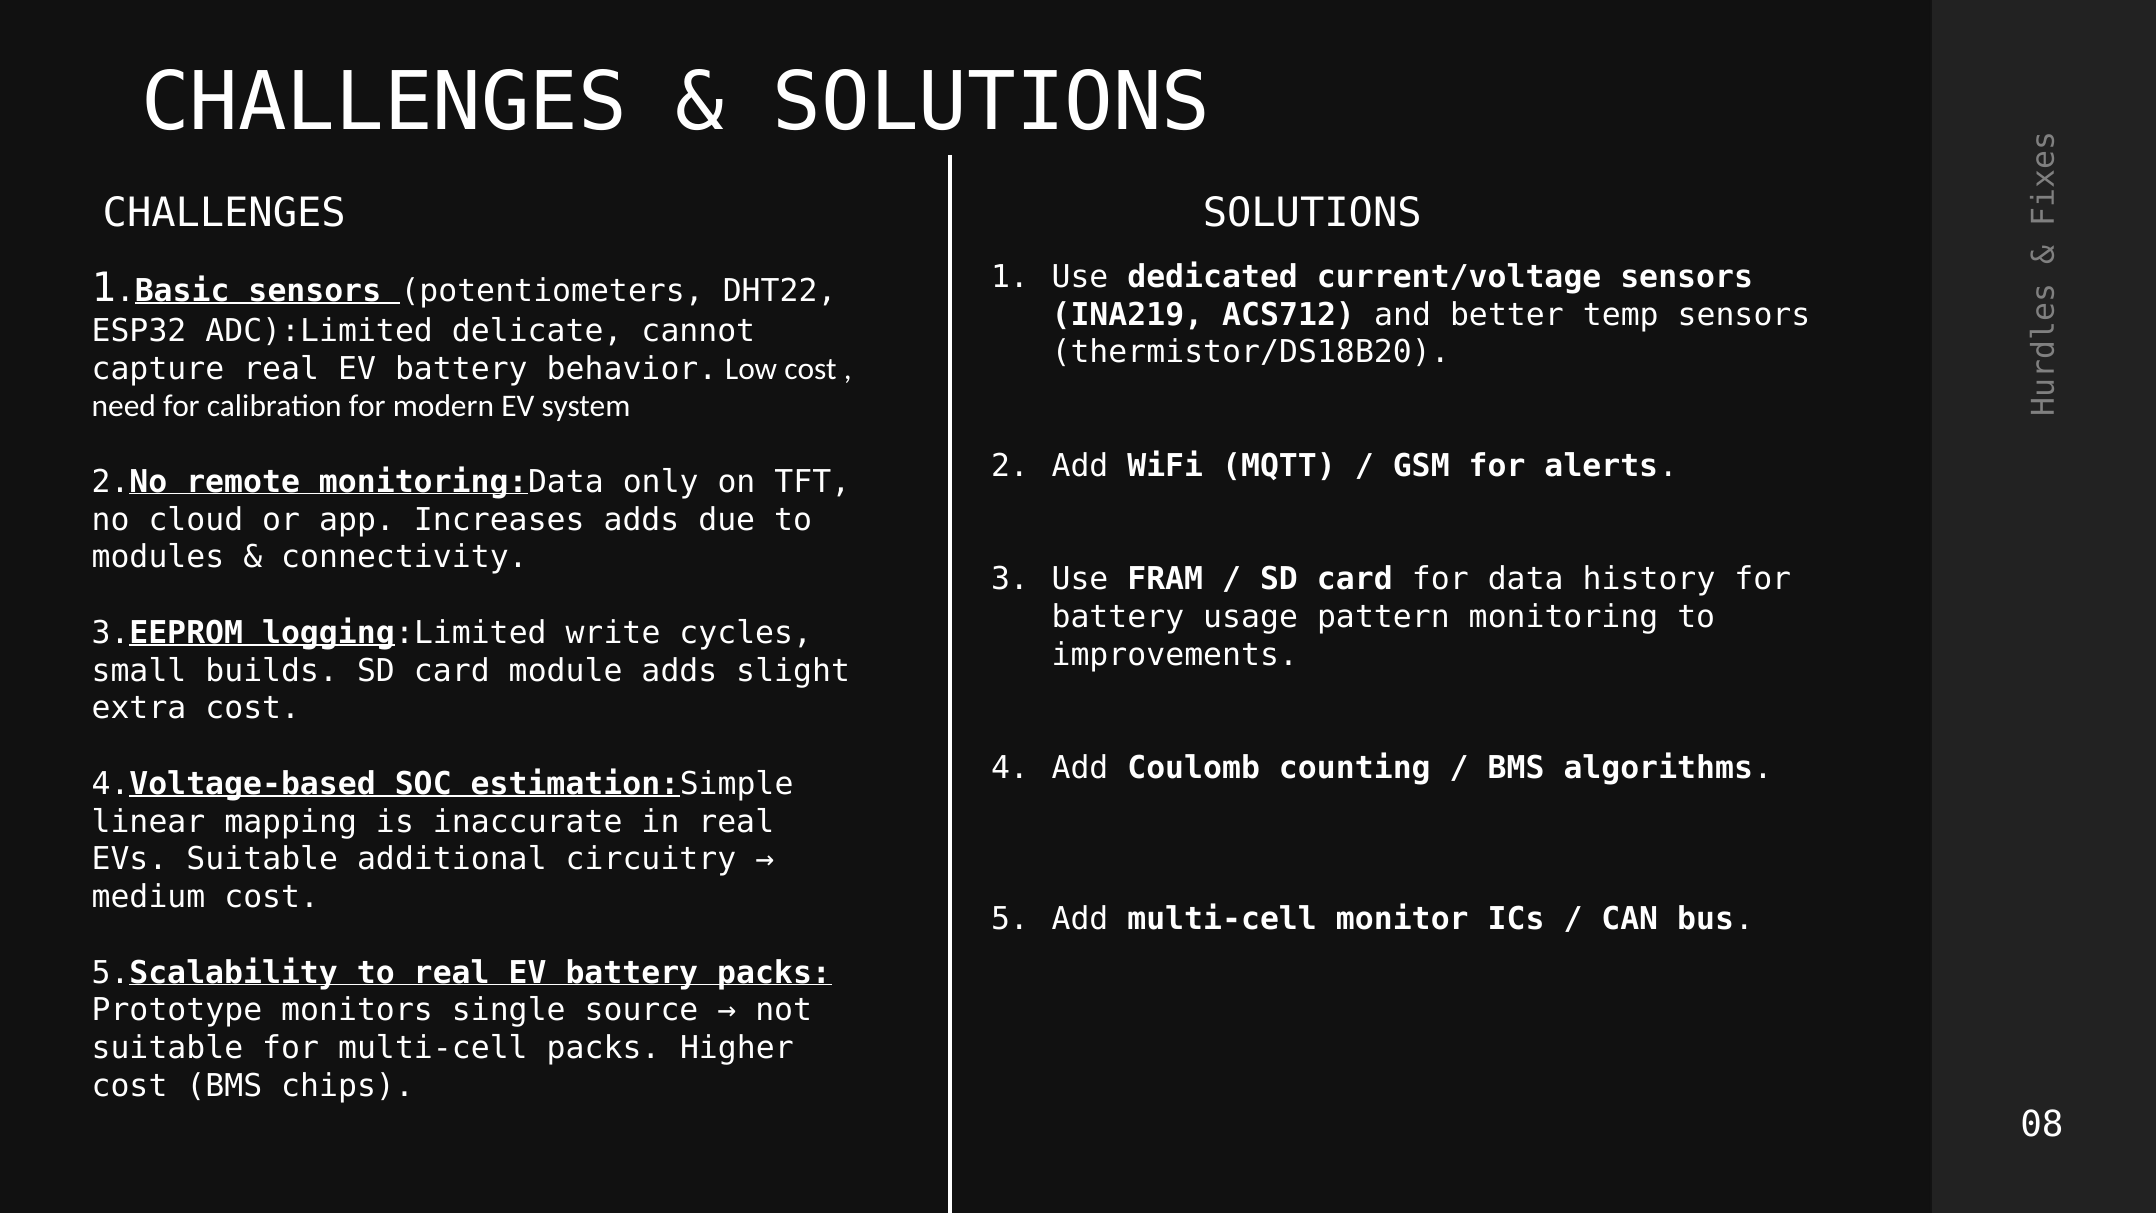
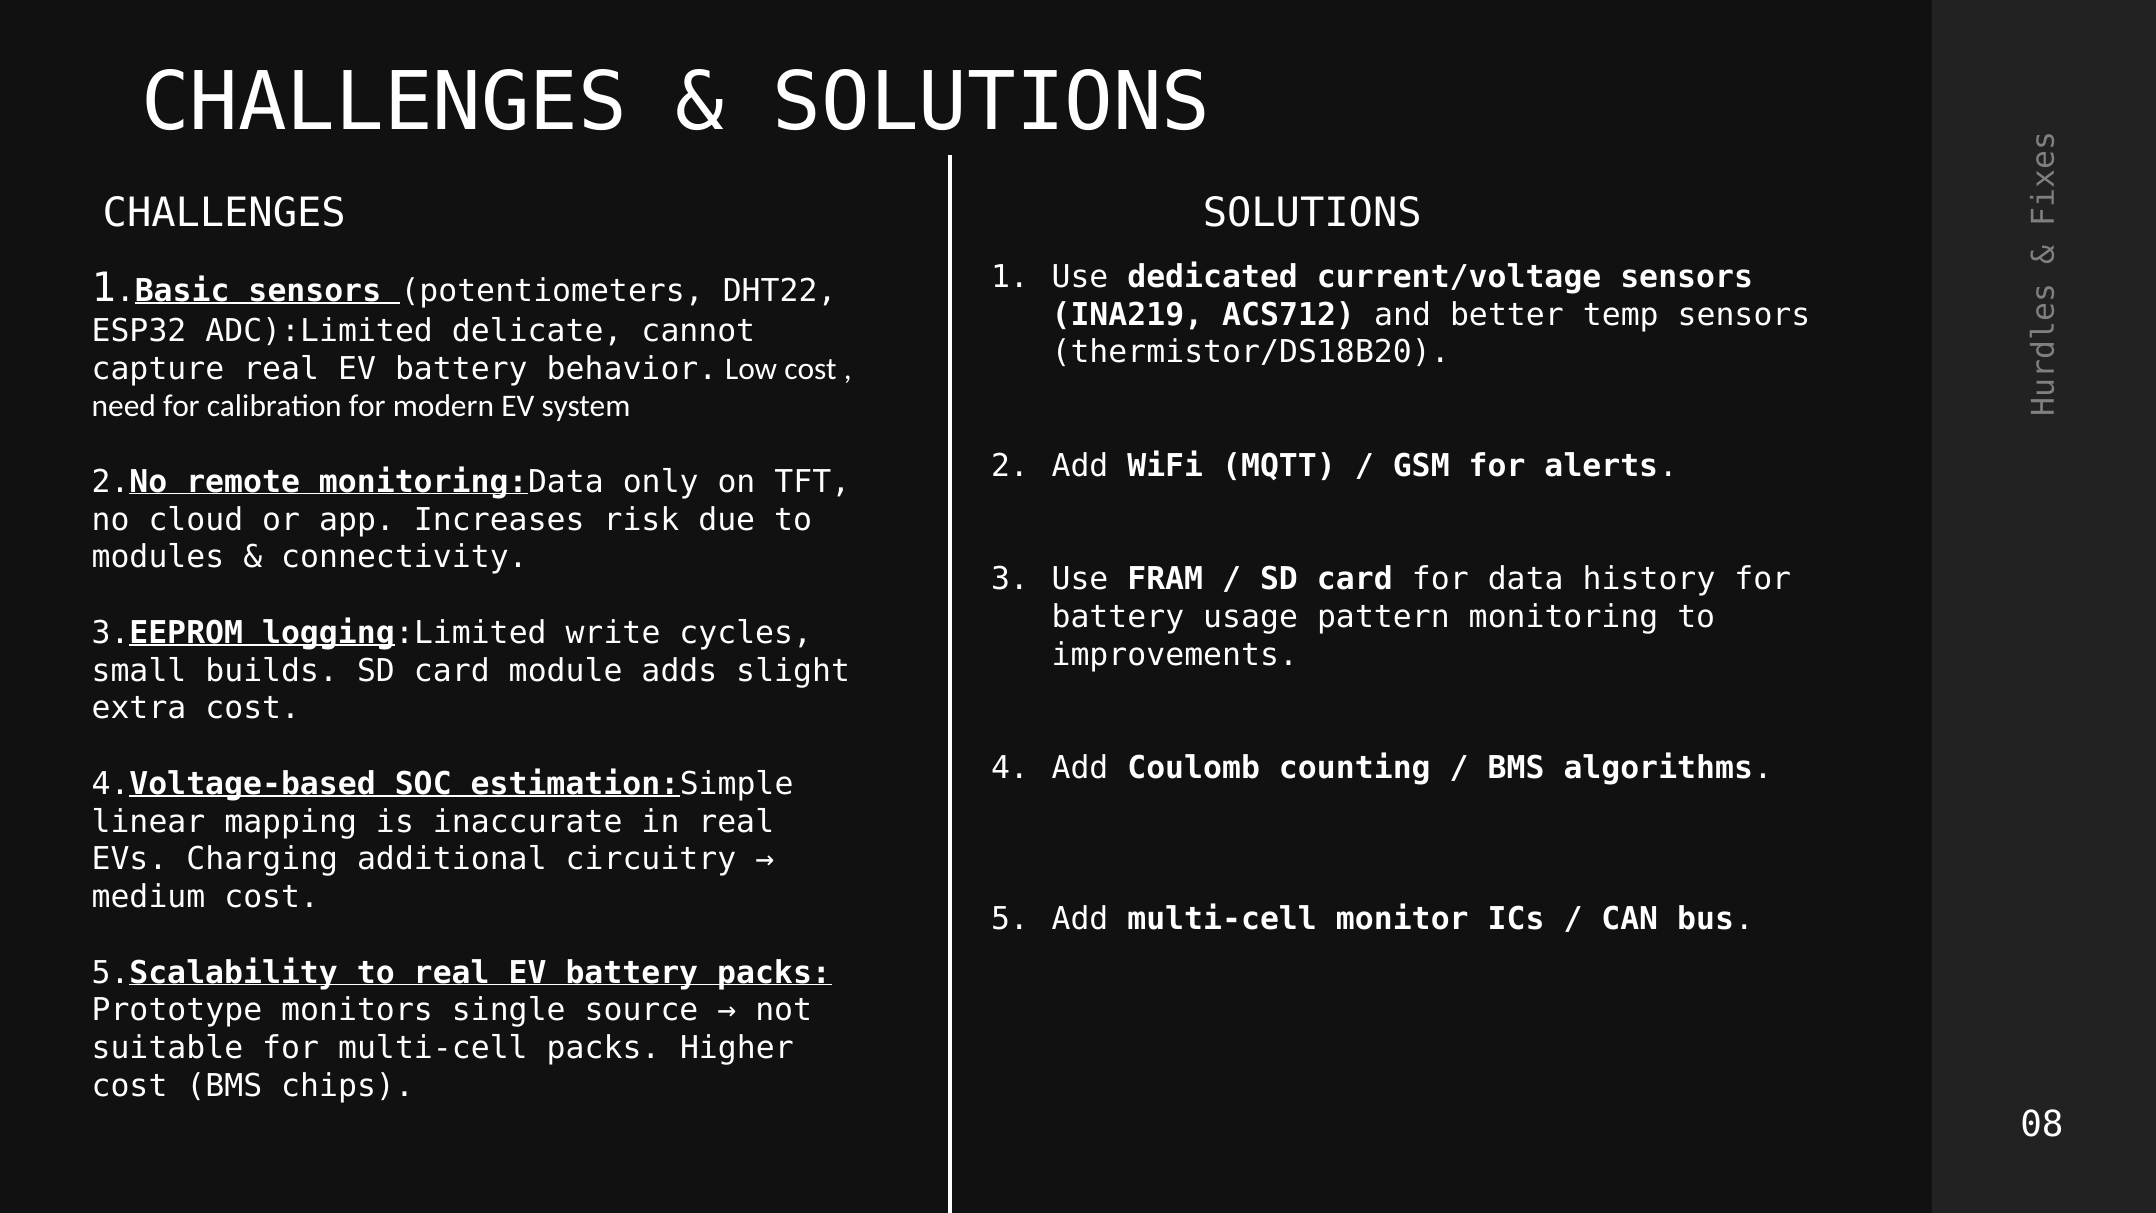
Increases adds: adds -> risk (641, 520)
EVs Suitable: Suitable -> Charging (262, 859)
